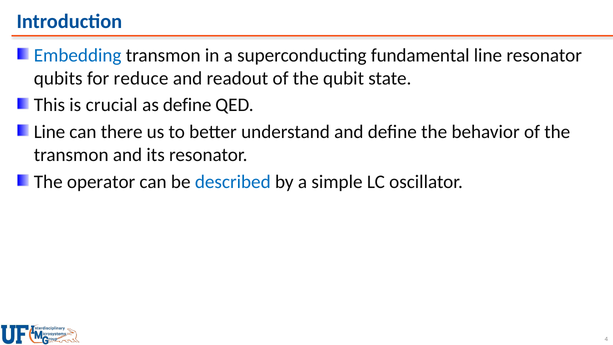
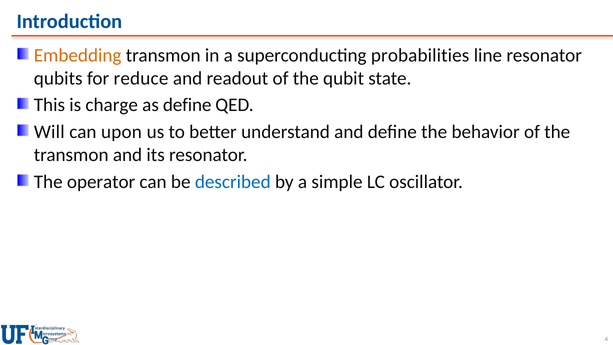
Embedding colour: blue -> orange (78, 55)
fundamental: fundamental -> probabilities (420, 55)
crucial: crucial -> charge (112, 105)
Line: Line -> Will (49, 132)
there: there -> upon (122, 132)
